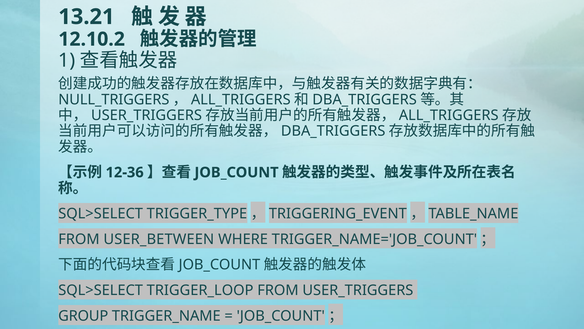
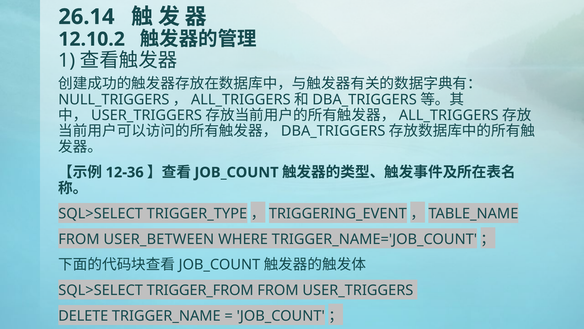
13.21: 13.21 -> 26.14 (86, 17)
TRIGGER_LOOP: TRIGGER_LOOP -> TRIGGER_FROM (200, 290)
GROUP: GROUP -> DELETE (83, 315)
